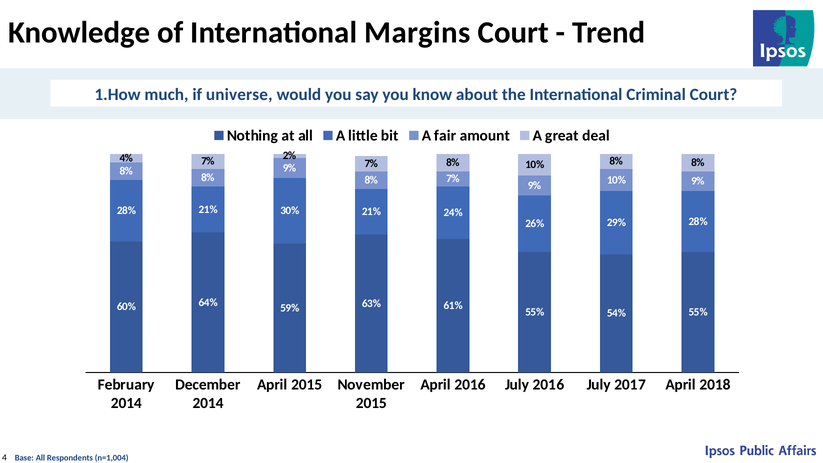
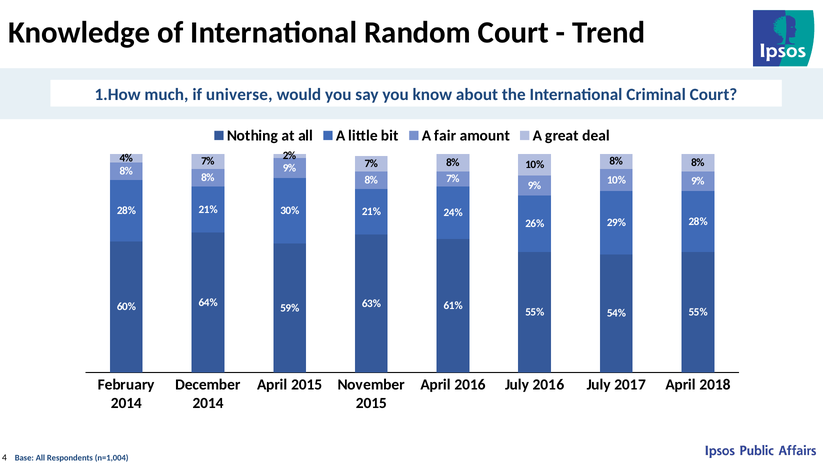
Margins: Margins -> Random (418, 33)
